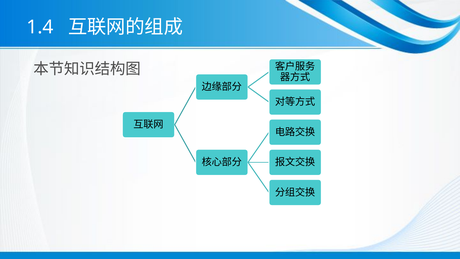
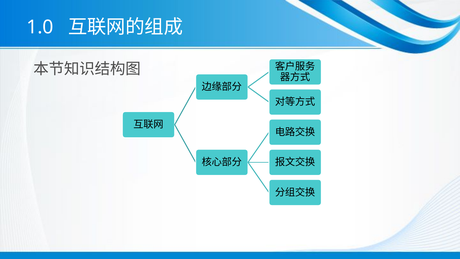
1.4: 1.4 -> 1.0 (40, 27)
